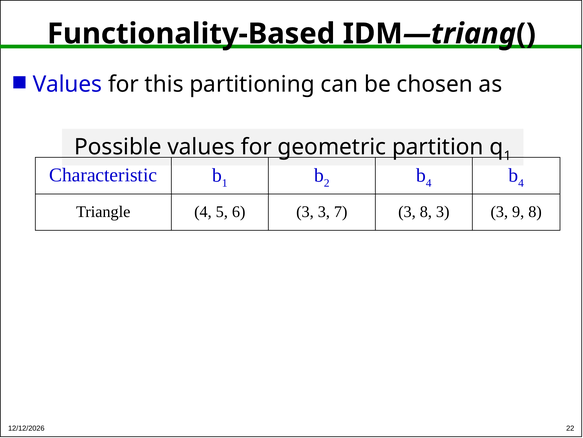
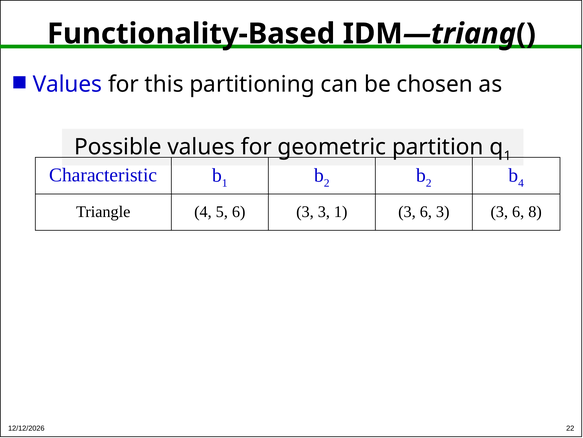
4: 4 -> 2 (429, 183)
3 7: 7 -> 1 (341, 211)
8: 8 -> 6 (426, 211)
3 3 9: 9 -> 6 (518, 211)
